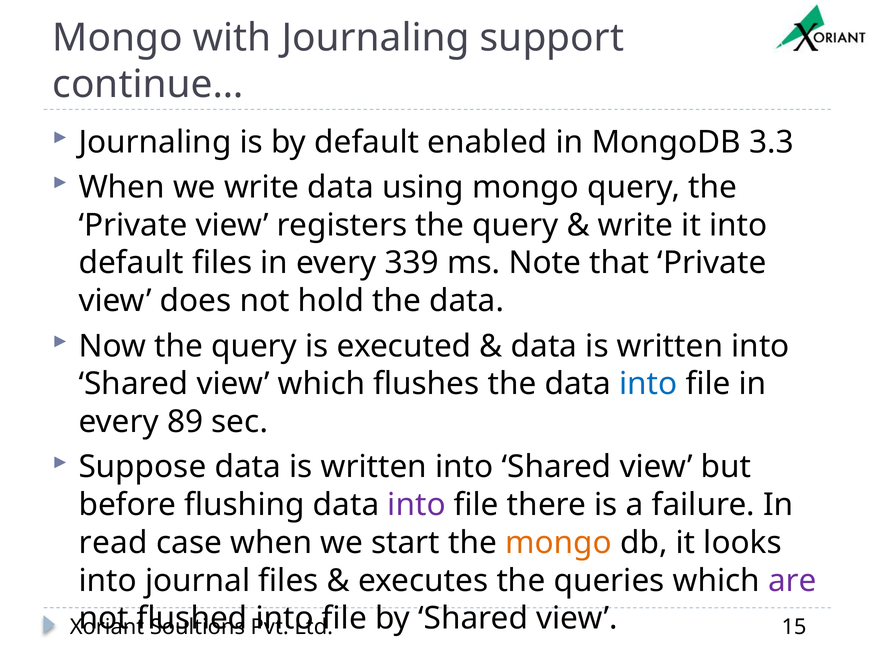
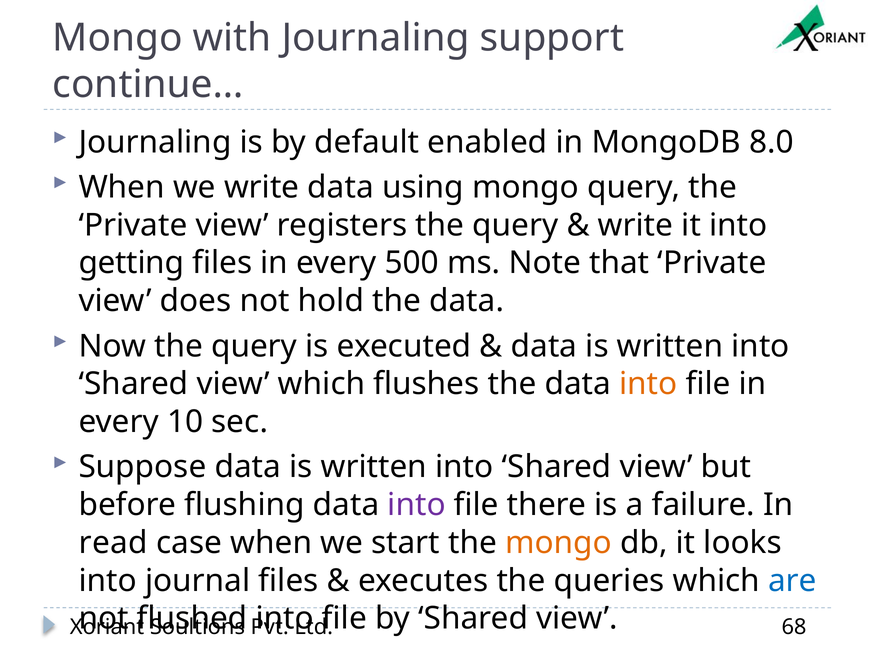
3.3: 3.3 -> 8.0 (771, 142)
default: default -> getting (131, 263)
339: 339 -> 500 (412, 263)
into colour: blue -> orange (648, 384)
89: 89 -> 10 (185, 422)
are colour: purple -> blue (792, 581)
15: 15 -> 68 (794, 627)
